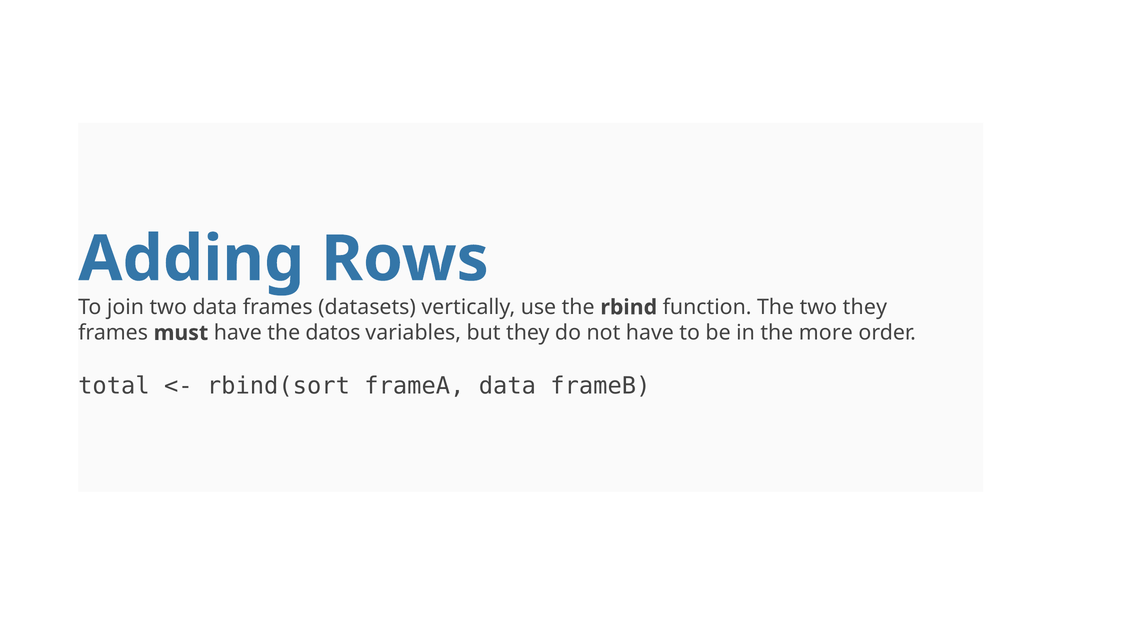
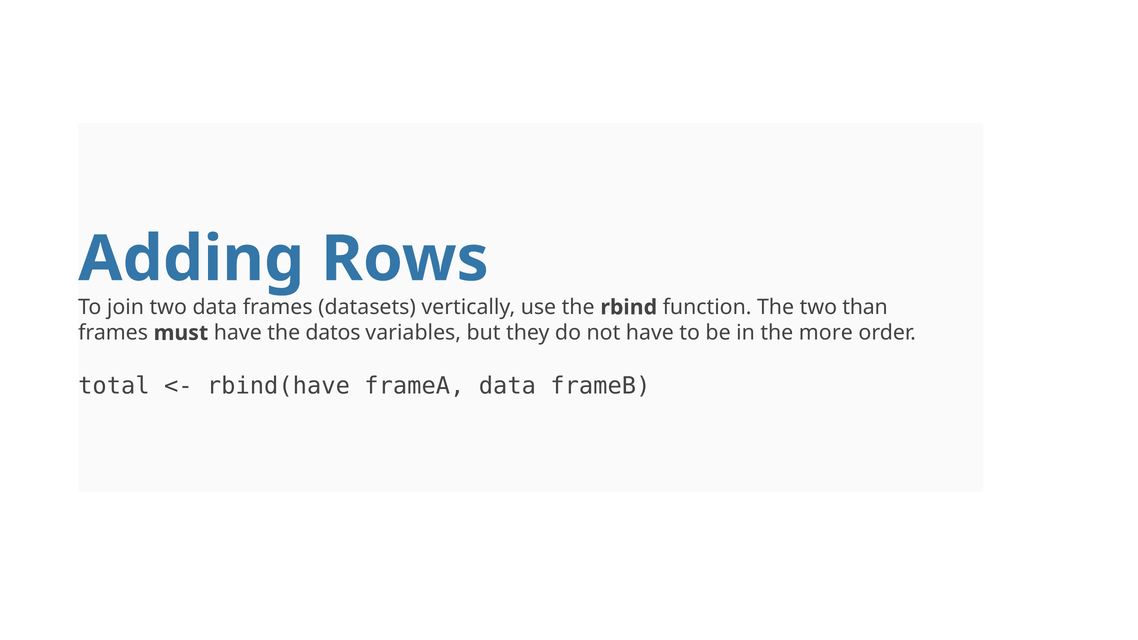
two they: they -> than (865, 307)
rbind(sort: rbind(sort -> rbind(have (278, 386)
